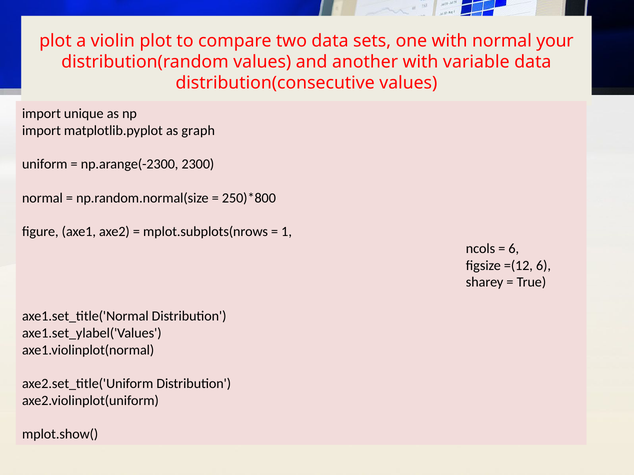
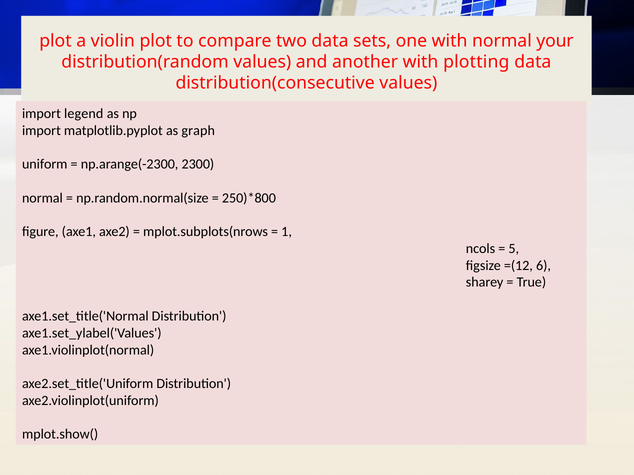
variable: variable -> plotting (476, 62)
unique: unique -> legend (84, 114)
6: 6 -> 5 (514, 249)
